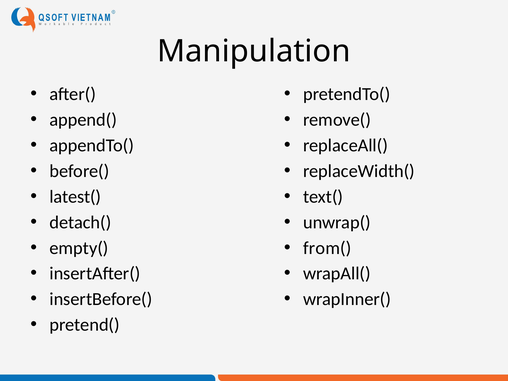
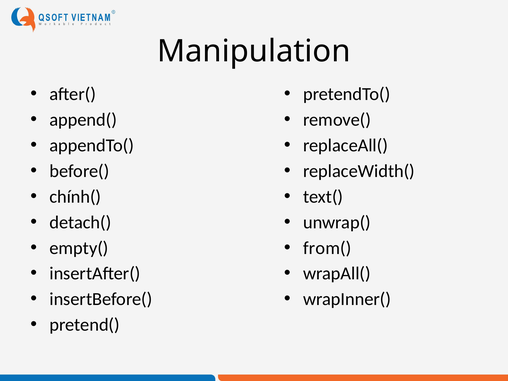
latest(: latest( -> chính( (75, 197)
